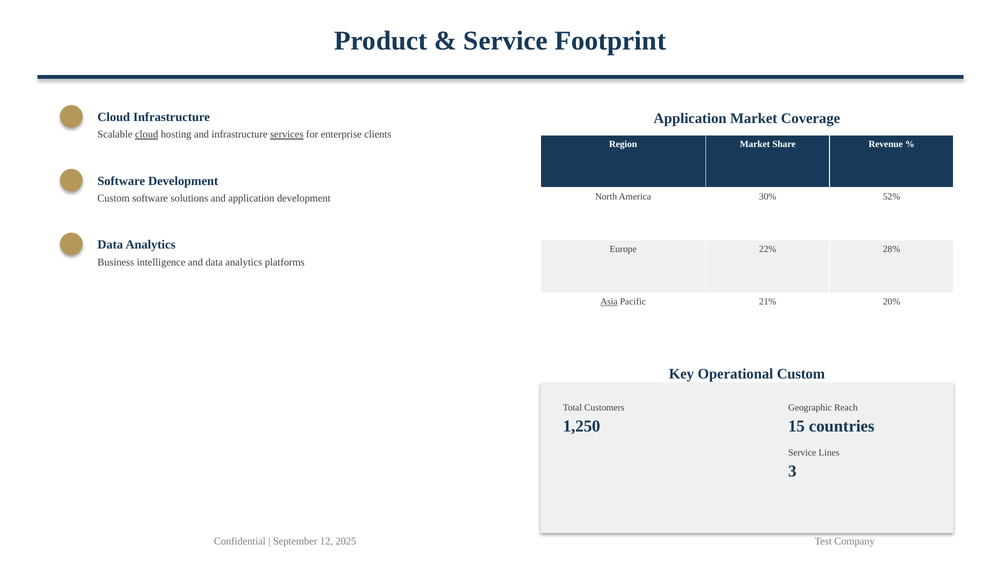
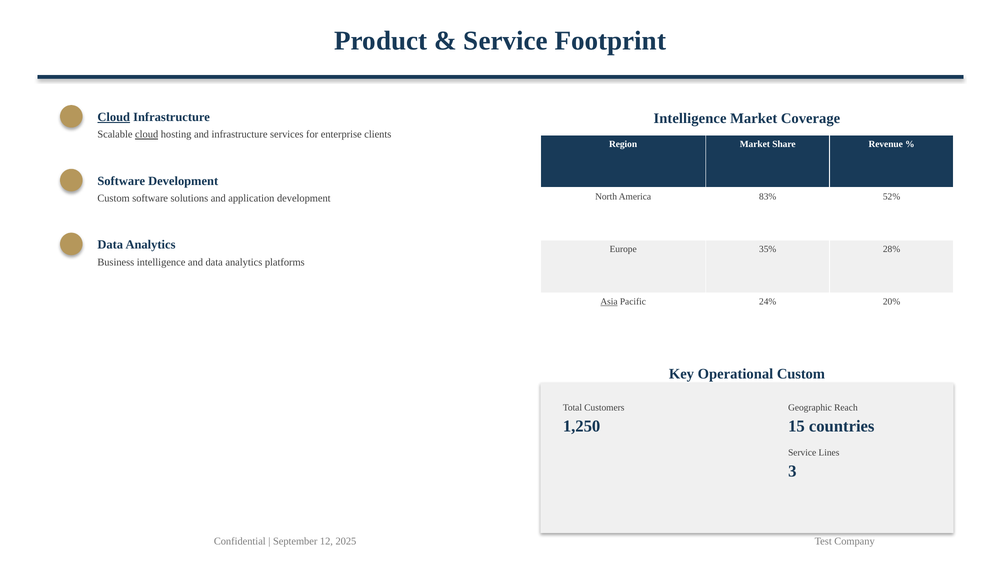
Cloud underline: none -> present (114, 117)
Application: Application -> Intelligence (690, 119)
services underline: present -> none (287, 135)
30%: 30% -> 83% (768, 197)
22%: 22% -> 35% (768, 249)
21%: 21% -> 24% (768, 302)
